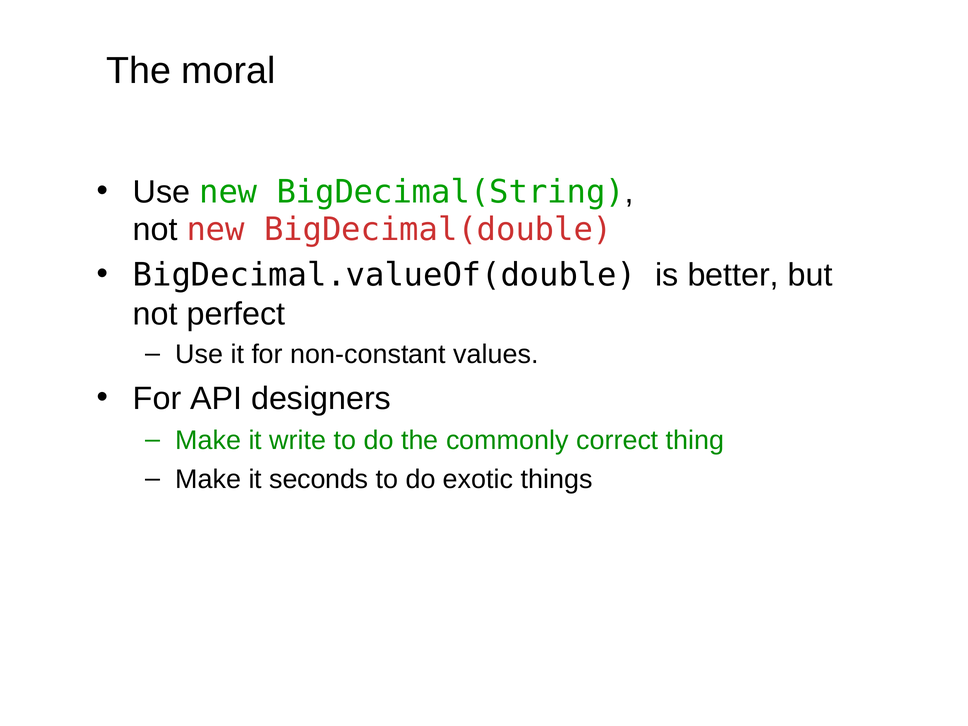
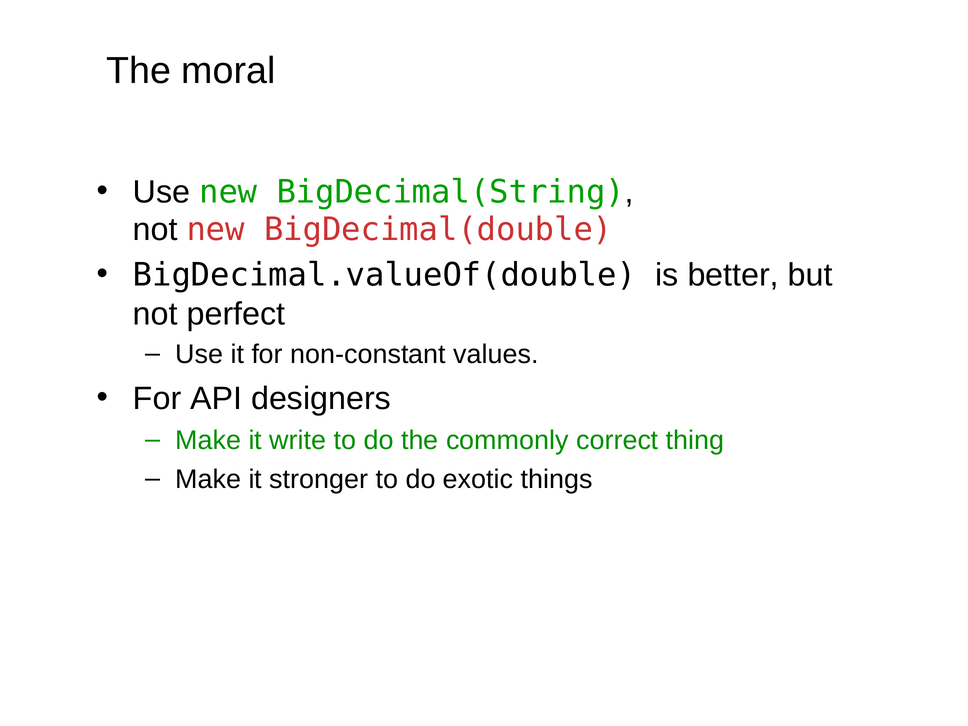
seconds: seconds -> stronger (319, 480)
